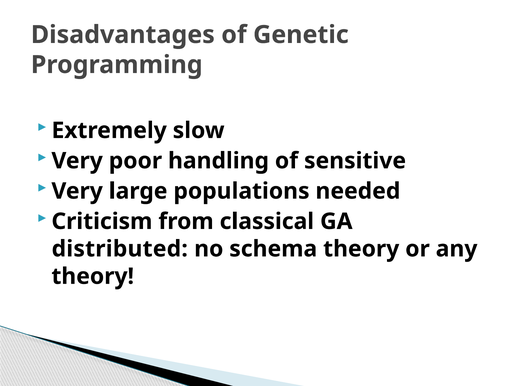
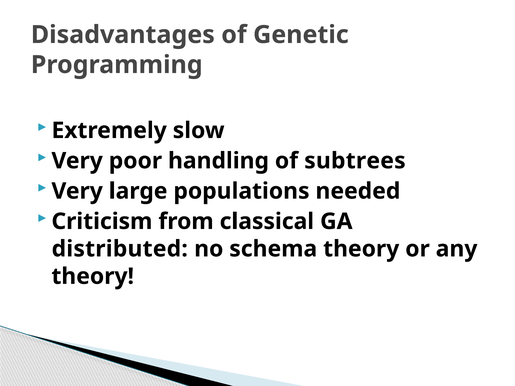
sensitive: sensitive -> subtrees (355, 161)
